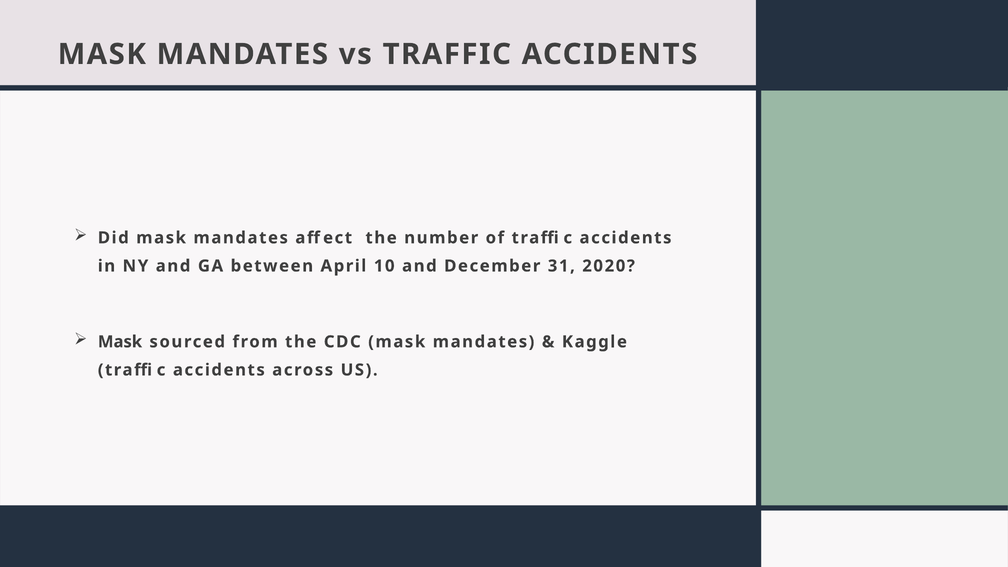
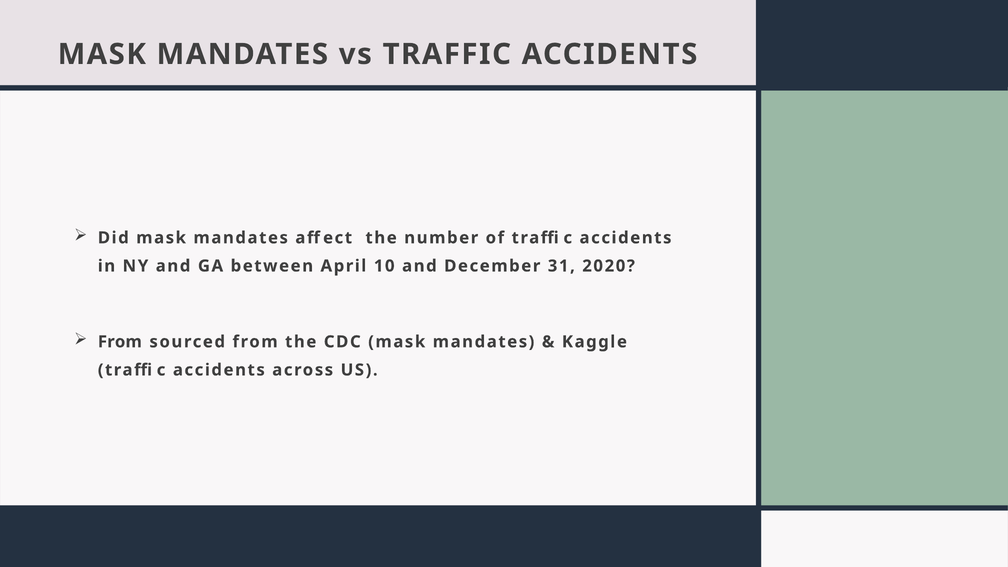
Mask: Mask -> From (120, 342)
